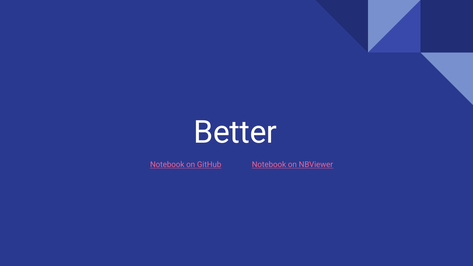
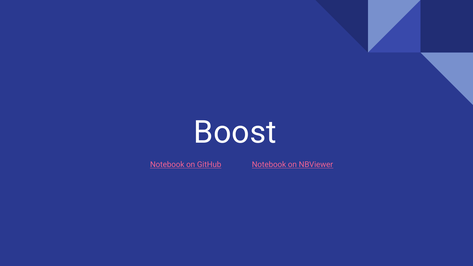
Better: Better -> Boost (235, 133)
